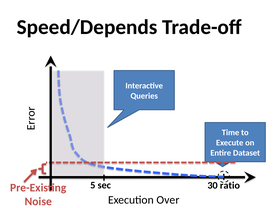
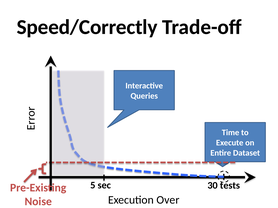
Speed/Depends: Speed/Depends -> Speed/Correctly (87, 27)
ratio: ratio -> tests (230, 186)
